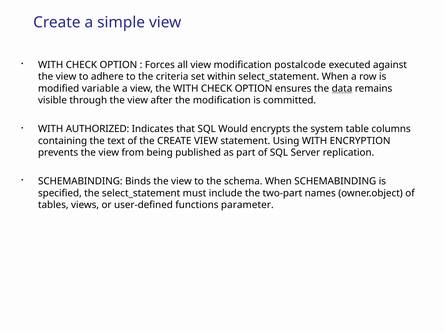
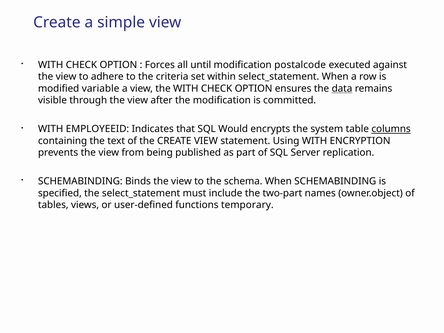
all view: view -> until (201, 65)
AUTHORIZED: AUTHORIZED -> EMPLOYEEID (97, 129)
columns underline: none -> present (391, 129)
parameter: parameter -> temporary (247, 205)
